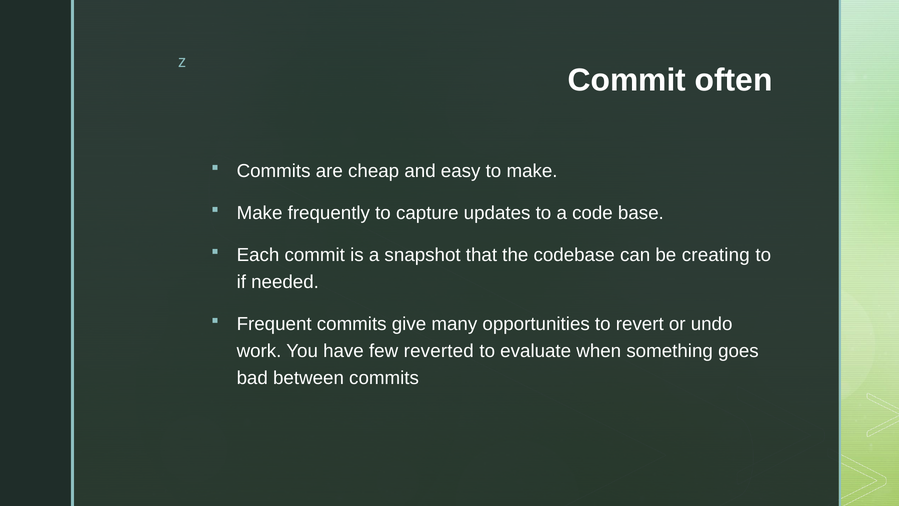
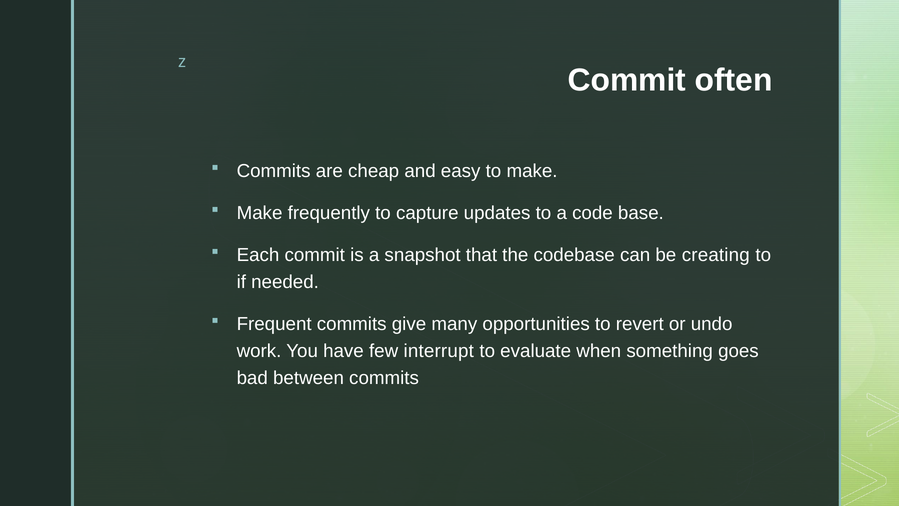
reverted: reverted -> interrupt (439, 351)
